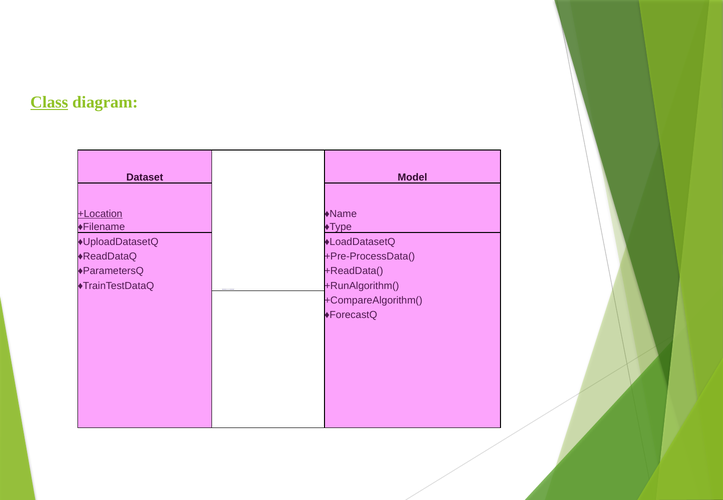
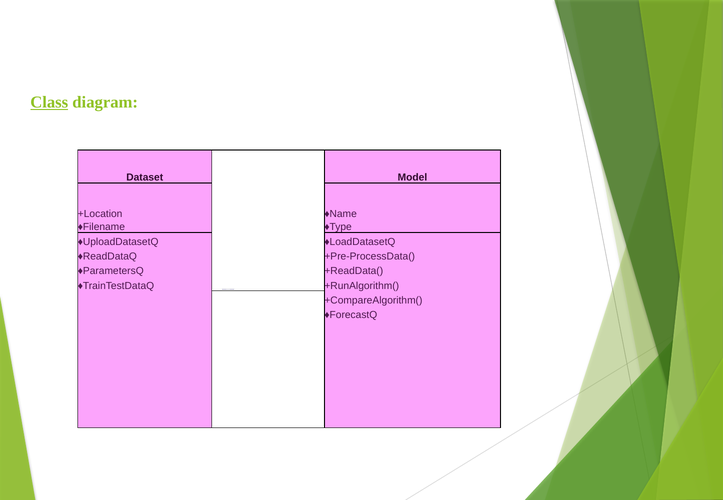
+Location underline: present -> none (100, 214)
